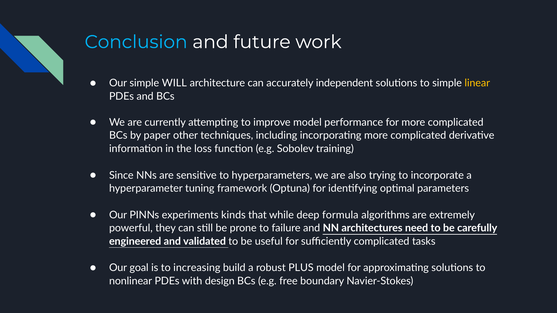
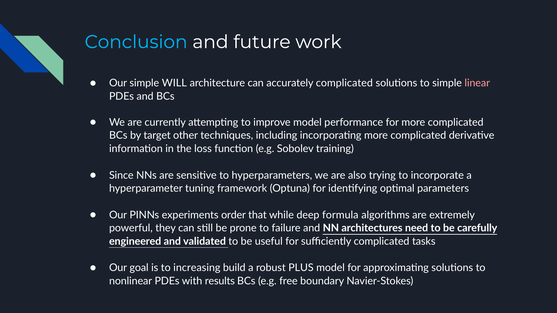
accurately independent: independent -> complicated (344, 83)
linear colour: yellow -> pink (477, 83)
paper: paper -> target (157, 136)
kinds: kinds -> order (234, 215)
design: design -> results (220, 281)
